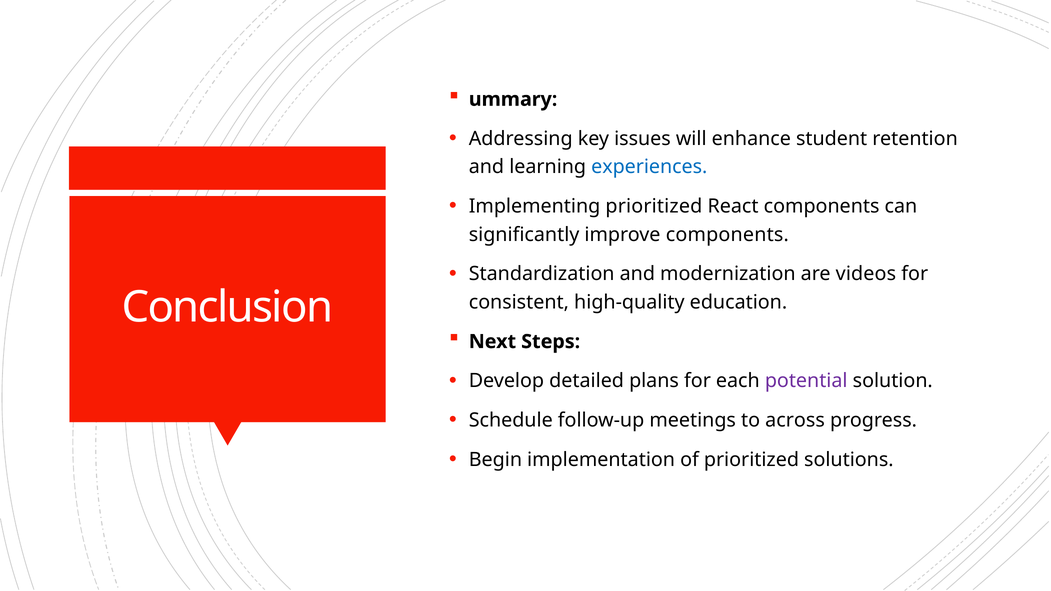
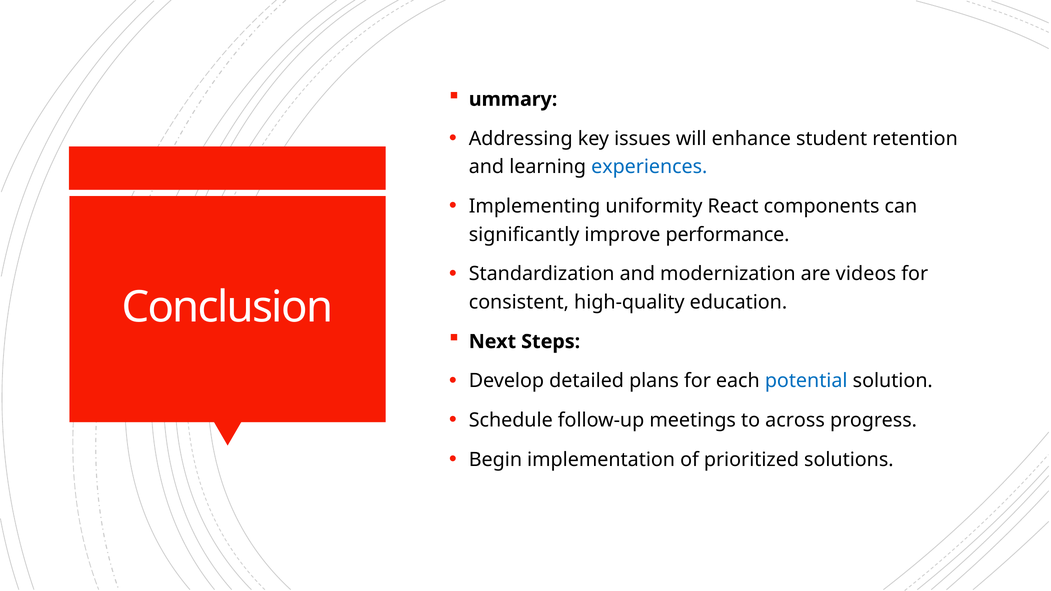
Implementing prioritized: prioritized -> uniformity (654, 206)
improve components: components -> performance (728, 235)
potential colour: purple -> blue (806, 381)
